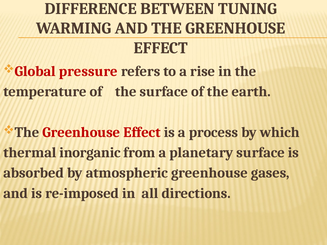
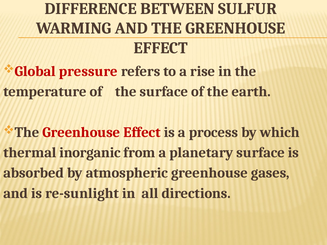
TUNING: TUNING -> SULFUR (248, 9)
re-imposed: re-imposed -> re-sunlight (82, 193)
